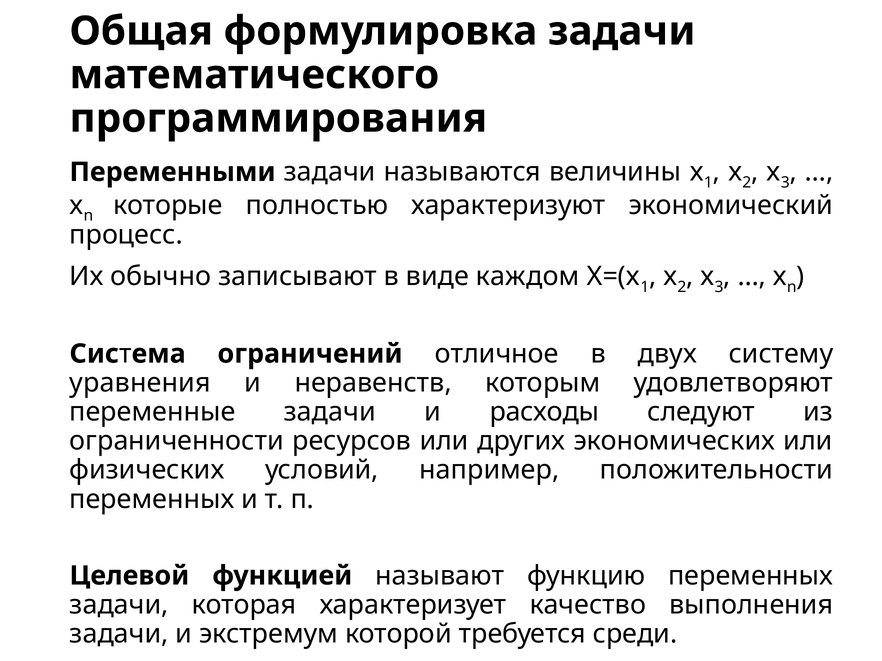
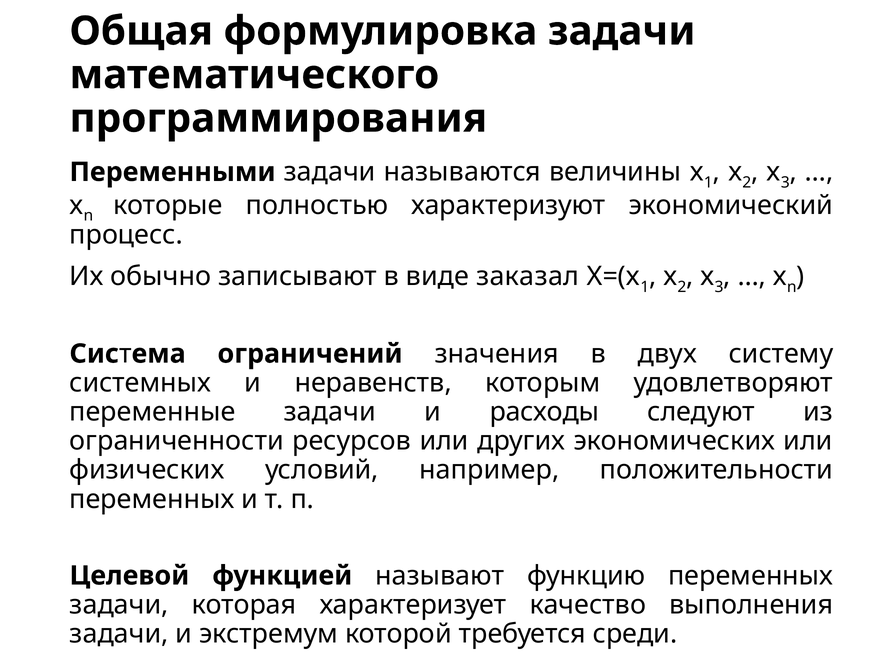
каждом: каждом -> заказал (528, 277)
отличное: отличное -> значения (497, 354)
уравнения: уравнения -> системных (140, 383)
